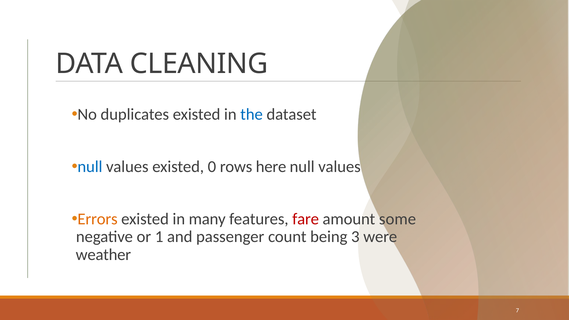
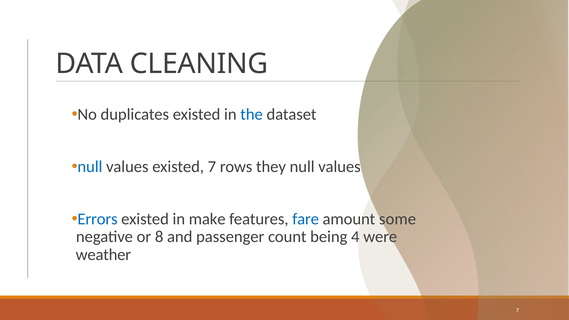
existed 0: 0 -> 7 (212, 167)
here: here -> they (271, 167)
Errors colour: orange -> blue (98, 219)
many: many -> make (207, 219)
fare colour: red -> blue (306, 219)
1: 1 -> 8 (159, 237)
3: 3 -> 4 (355, 237)
